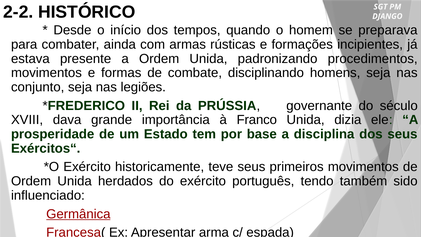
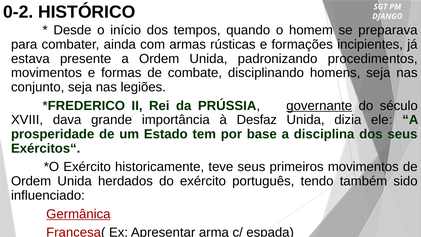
2-2: 2-2 -> 0-2 (18, 12)
governante underline: none -> present (319, 106)
Franco: Franco -> Desfaz (257, 120)
